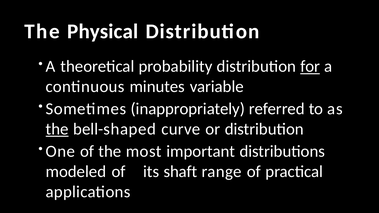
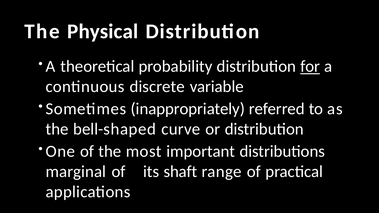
minutes: minutes -> discrete (157, 87)
the underline: present -> none (57, 129)
modeled: modeled -> marginal (76, 172)
